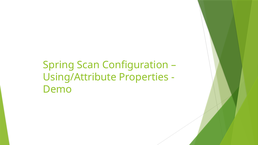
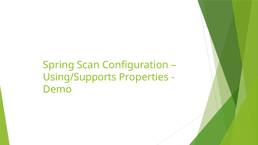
Using/Attribute: Using/Attribute -> Using/Supports (80, 77)
